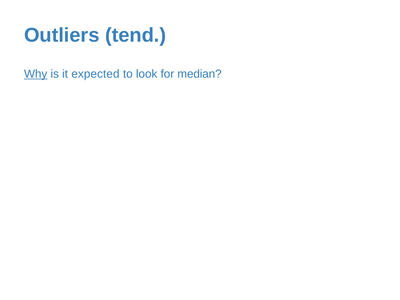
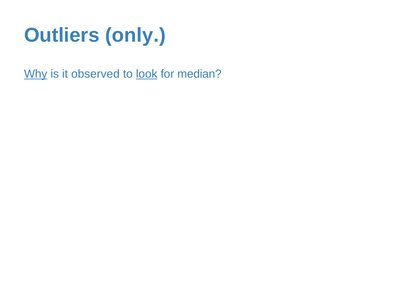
tend: tend -> only (135, 35)
expected: expected -> observed (95, 74)
look underline: none -> present (147, 74)
